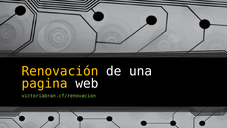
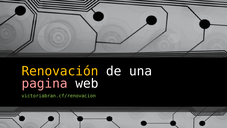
pagina colour: yellow -> pink (45, 83)
